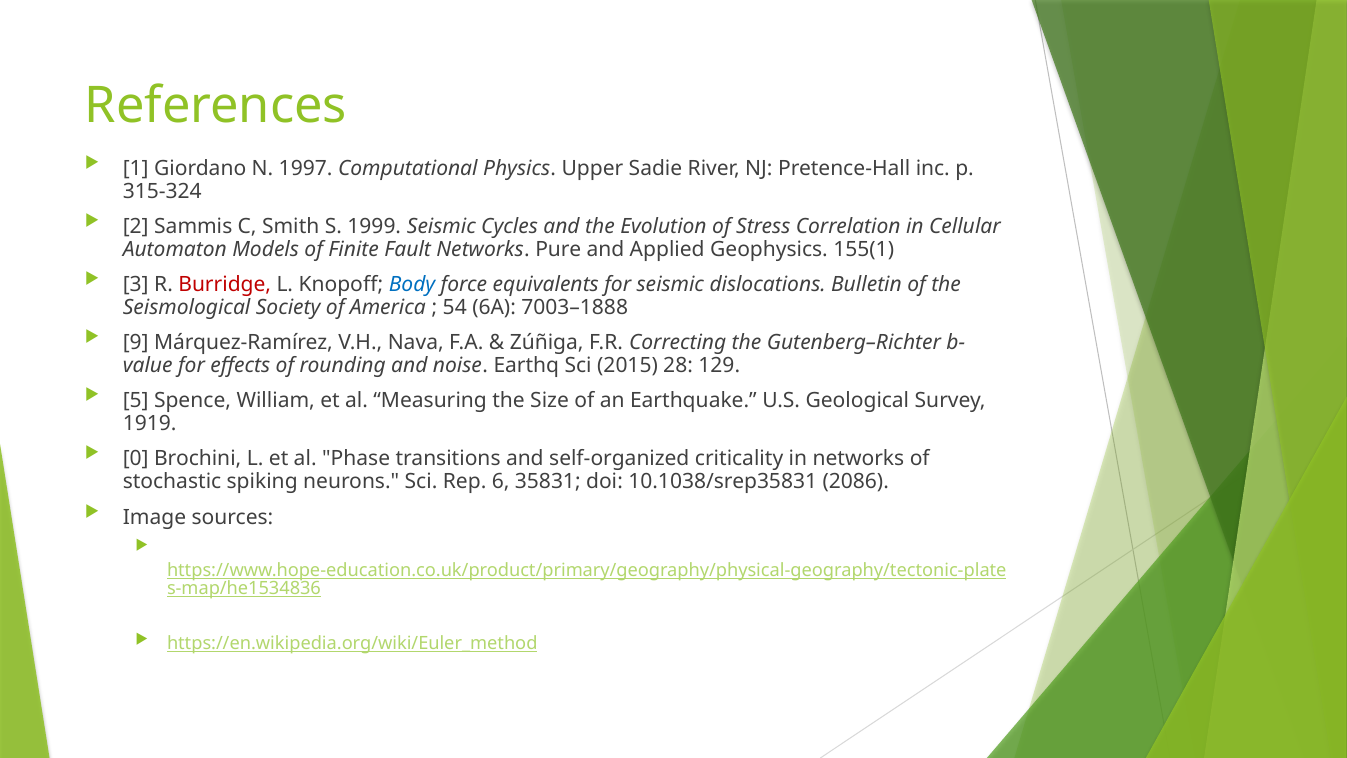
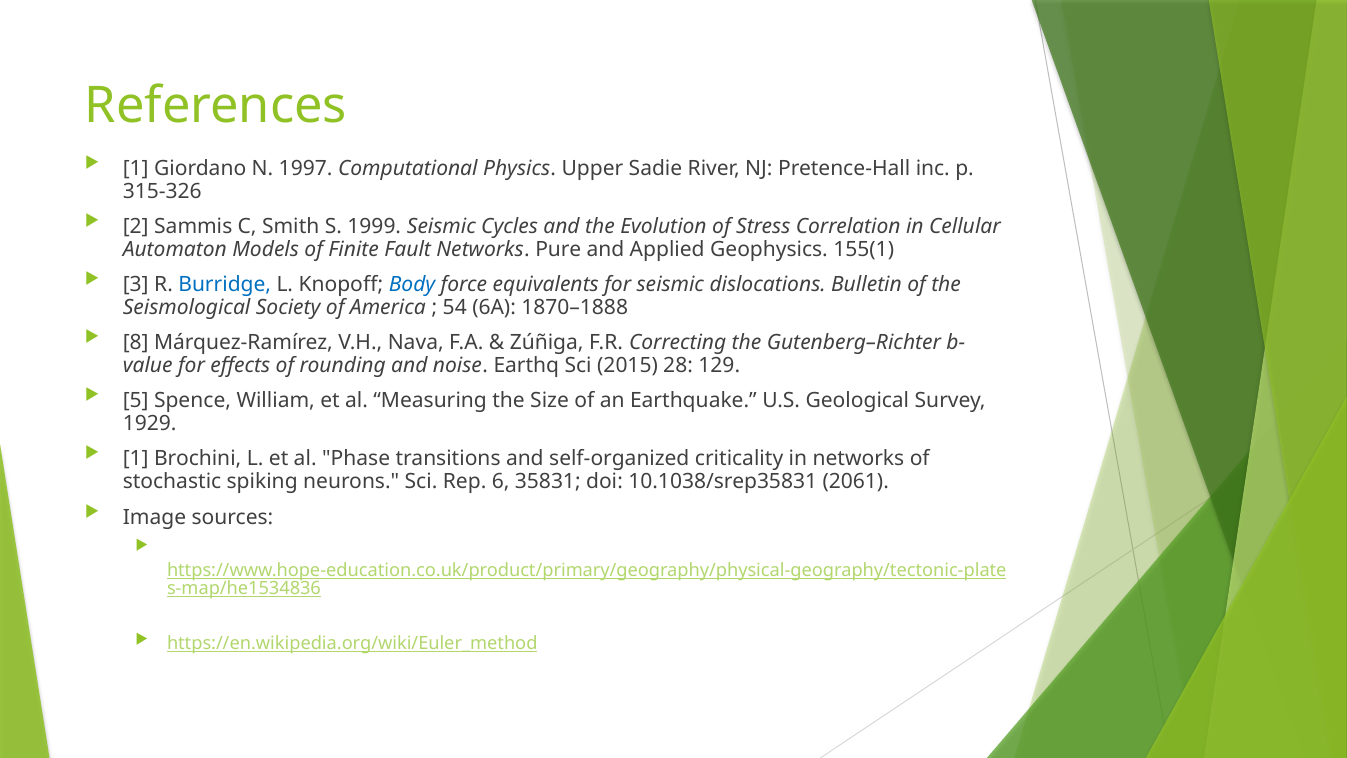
315-324: 315-324 -> 315-326 (162, 191)
Burridge colour: red -> blue (225, 285)
7003–1888: 7003–1888 -> 1870–1888 (575, 307)
9: 9 -> 8 (136, 343)
1919: 1919 -> 1929 (150, 423)
0: 0 -> 1 (136, 459)
2086: 2086 -> 2061 (856, 482)
